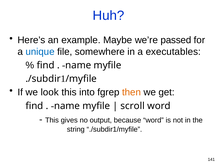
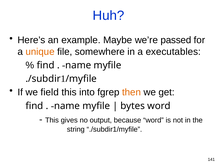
unique colour: blue -> orange (40, 52)
look: look -> field (50, 92)
scroll: scroll -> bytes (133, 106)
